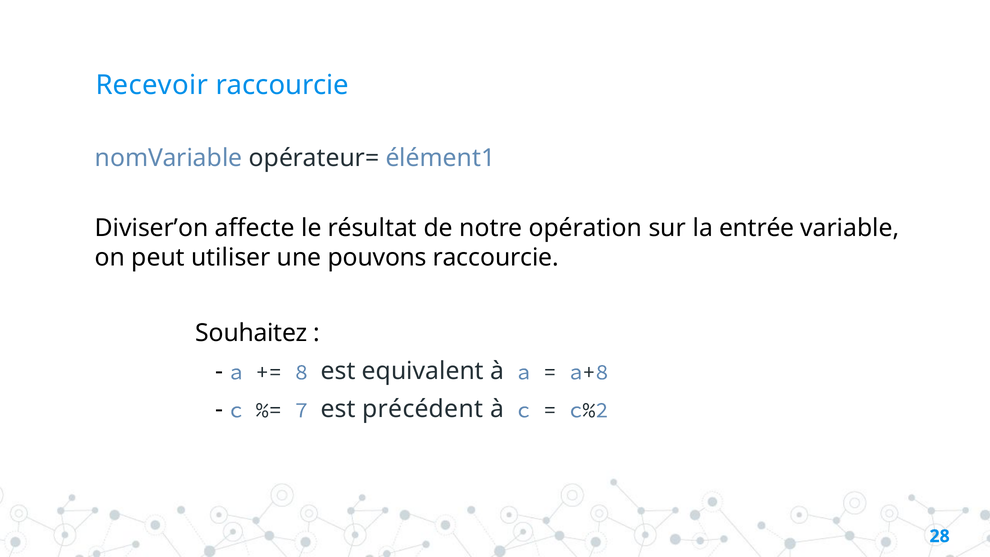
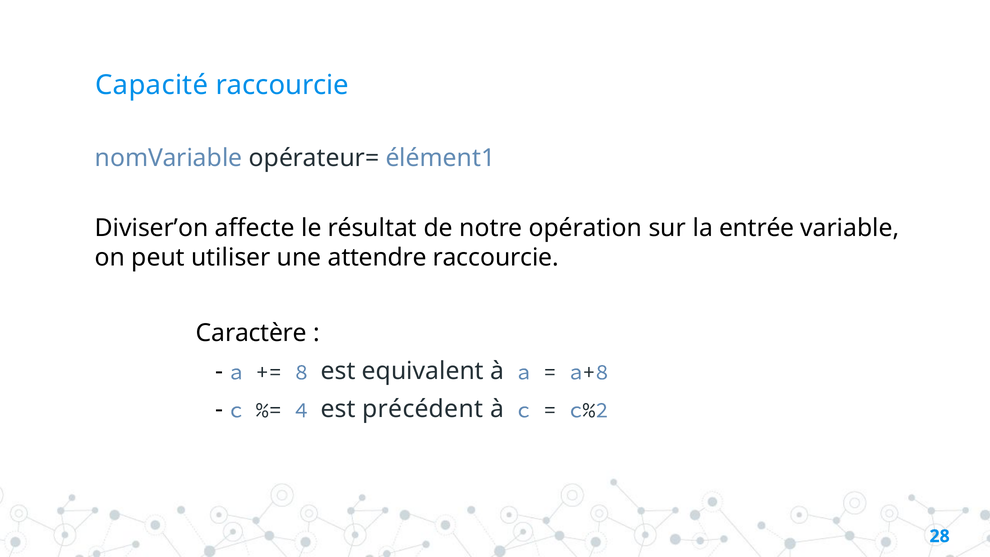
Recevoir: Recevoir -> Capacité (152, 85)
pouvons: pouvons -> attendre (377, 258)
Souhaitez: Souhaitez -> Caractère (251, 333)
7: 7 -> 4 (301, 410)
